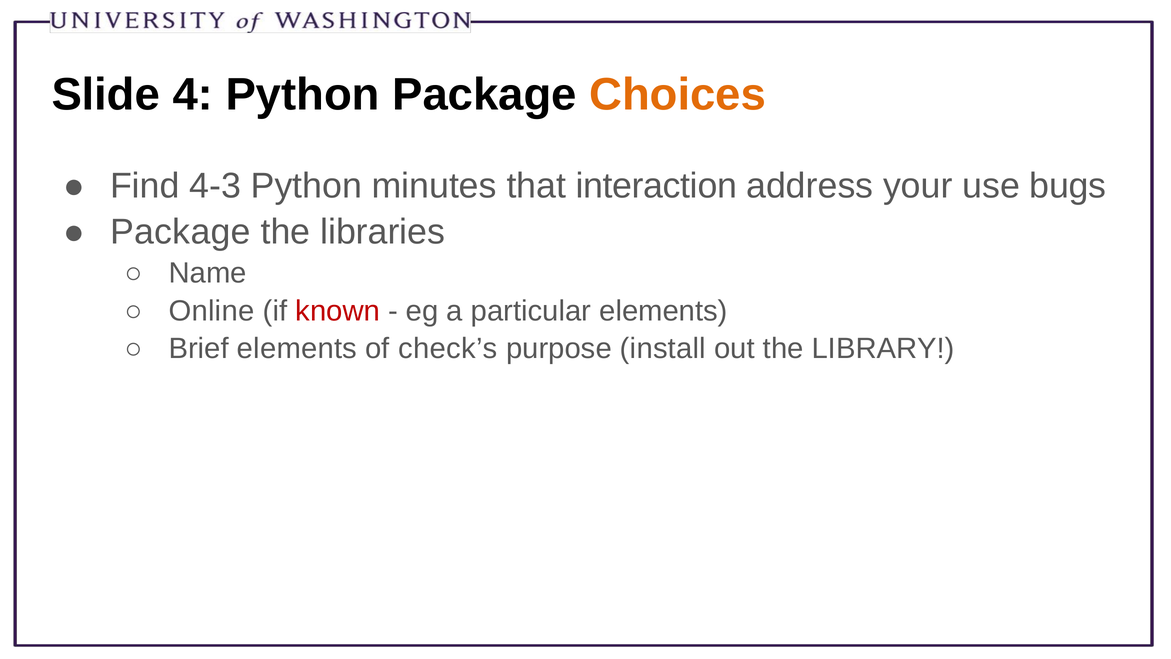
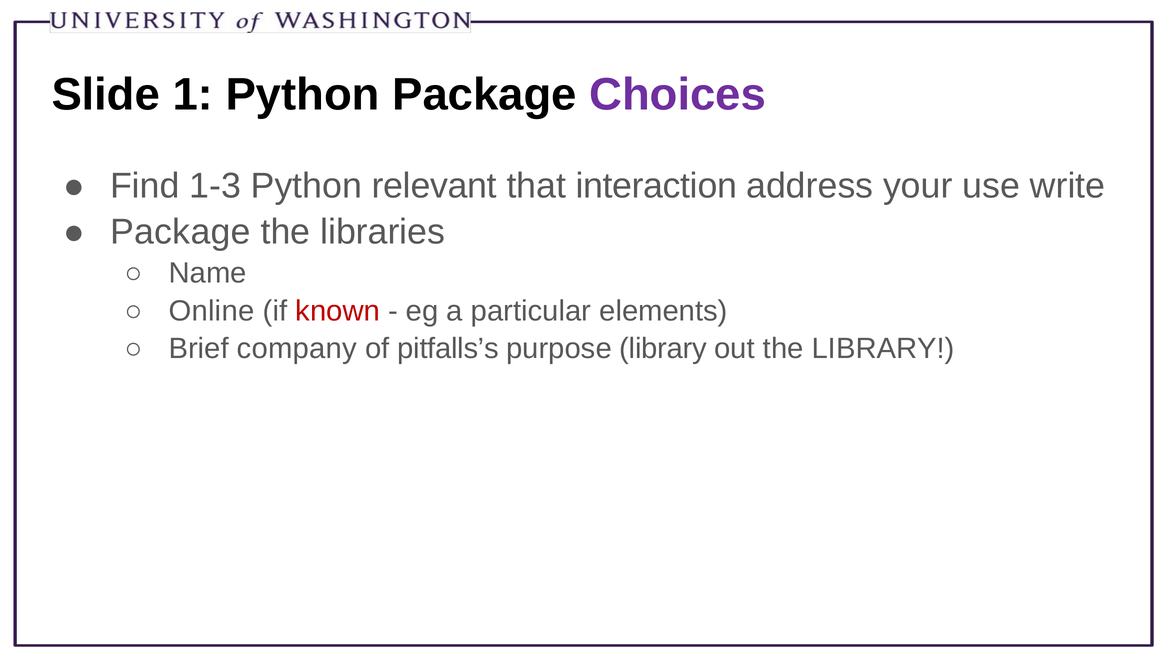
4: 4 -> 1 (193, 95)
Choices colour: orange -> purple (678, 95)
4-3: 4-3 -> 1-3 (215, 186)
minutes: minutes -> relevant (434, 186)
bugs: bugs -> write (1068, 186)
Brief elements: elements -> company (297, 348)
check’s: check’s -> pitfalls’s (448, 348)
purpose install: install -> library (663, 348)
